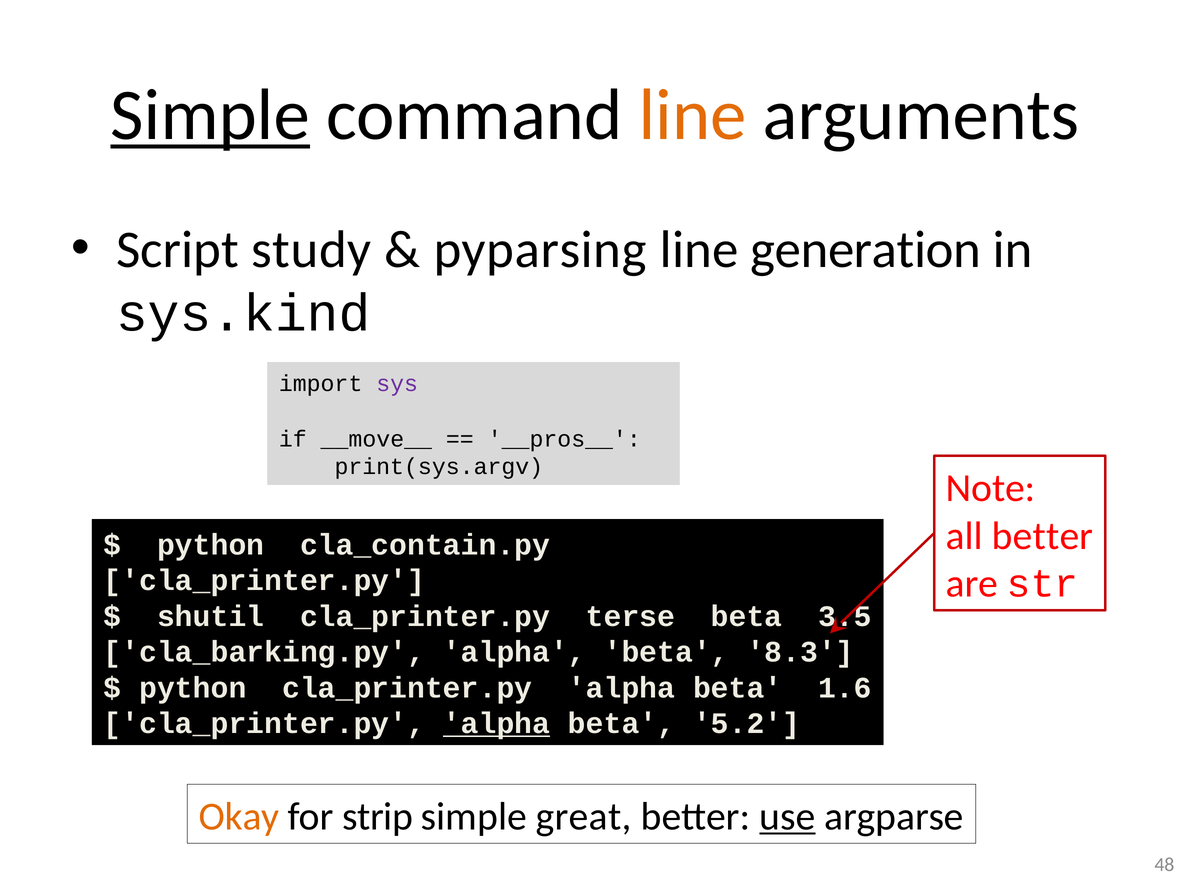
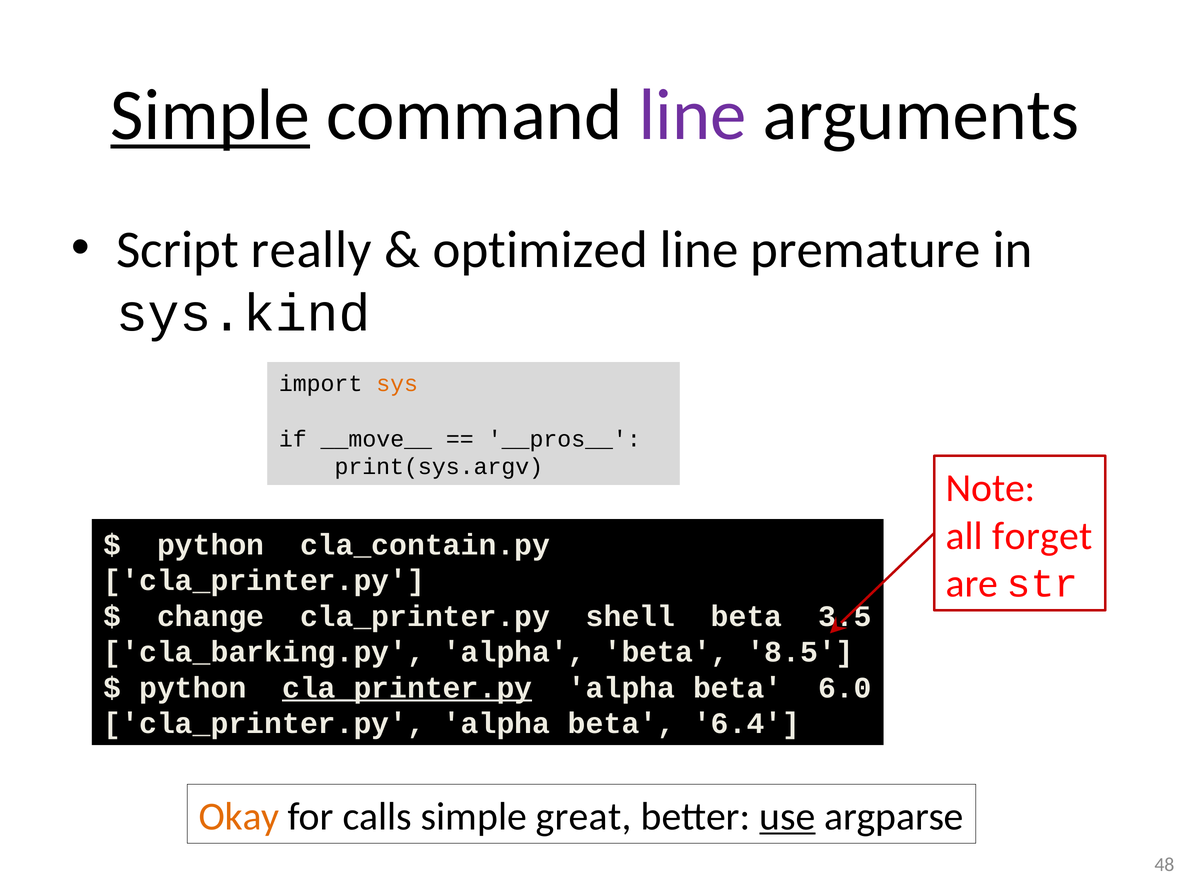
line colour: orange -> purple (693, 115)
study: study -> really (311, 250)
pyparsing: pyparsing -> optimized (540, 250)
generation: generation -> premature (866, 250)
sys colour: purple -> orange (397, 384)
all better: better -> forget (1042, 536)
shutil: shutil -> change (211, 617)
terse: terse -> shell (631, 617)
8.3: 8.3 -> 8.5 (800, 652)
cla_printer.py underline: none -> present (407, 688)
1.6: 1.6 -> 6.0 (845, 688)
alpha underline: present -> none (497, 724)
5.2: 5.2 -> 6.4 (747, 724)
strip: strip -> calls (377, 817)
